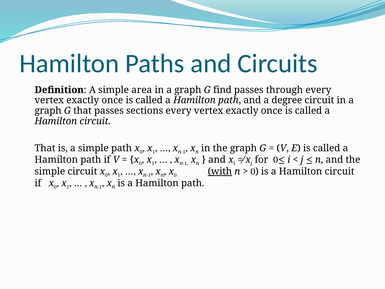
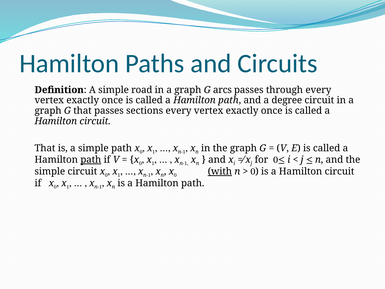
area: area -> road (142, 90)
find: find -> arcs (222, 90)
path underline: none -> present (91, 160)
